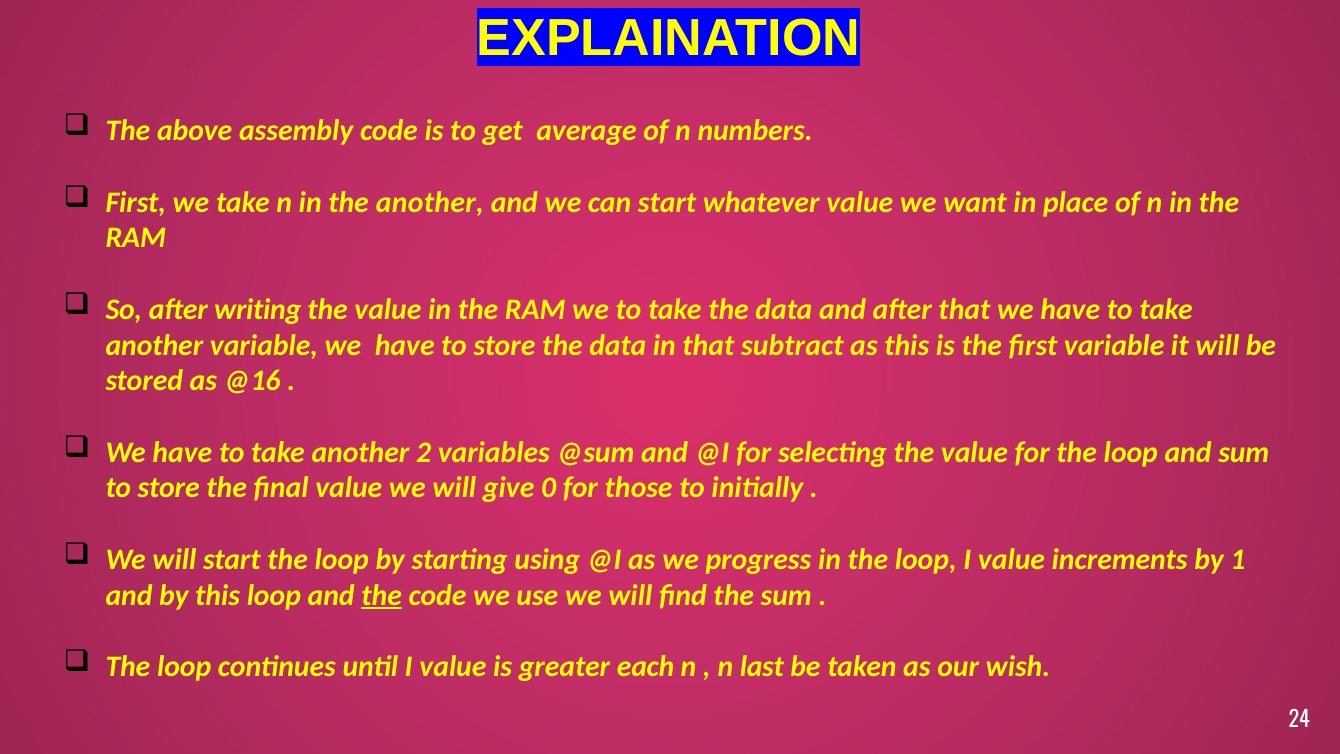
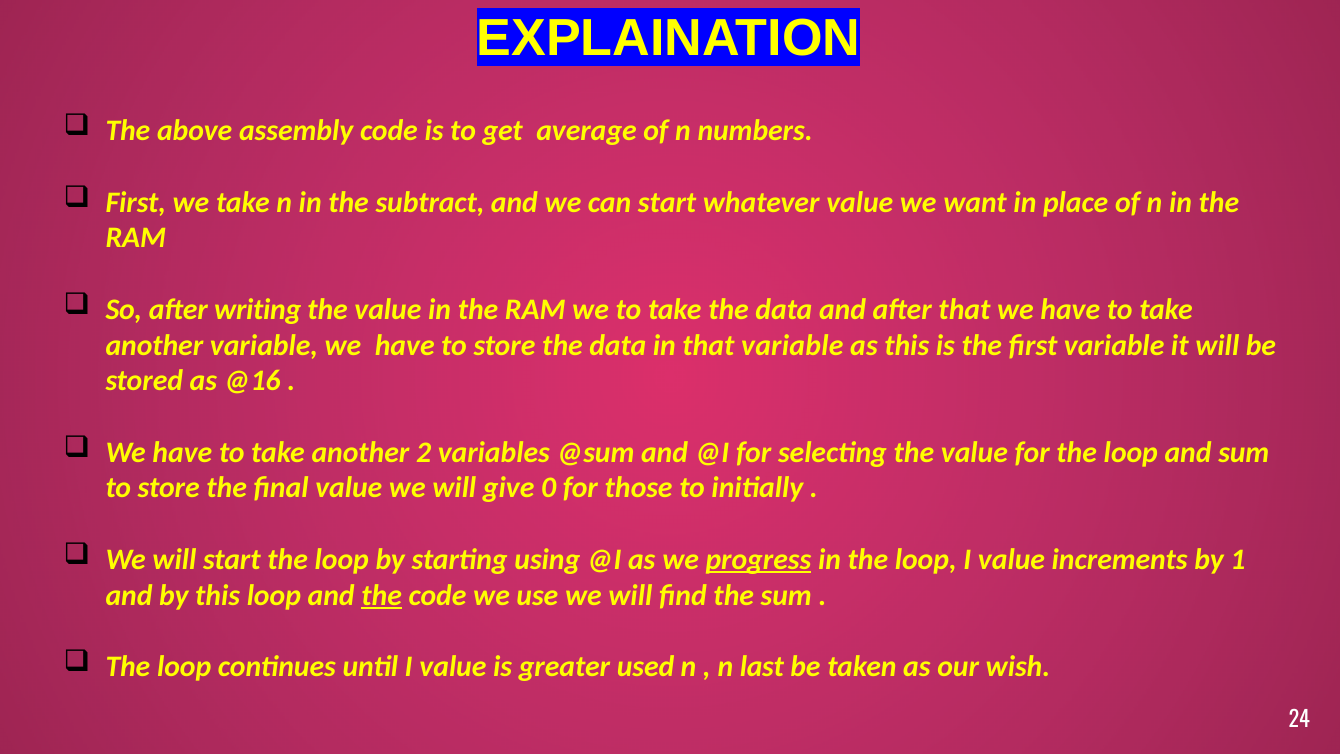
the another: another -> subtract (430, 202)
that subtract: subtract -> variable (792, 345)
progress underline: none -> present (758, 559)
each: each -> used (646, 667)
